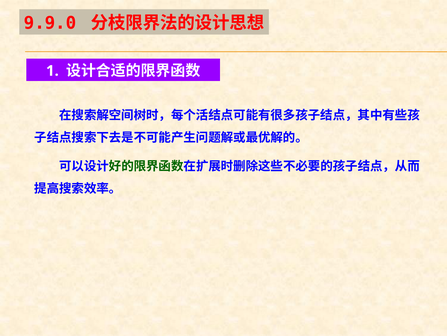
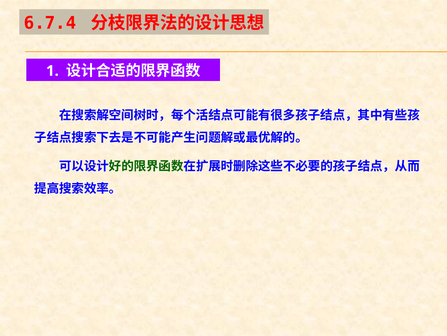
9.9.0: 9.9.0 -> 6.7.4 (50, 23)
